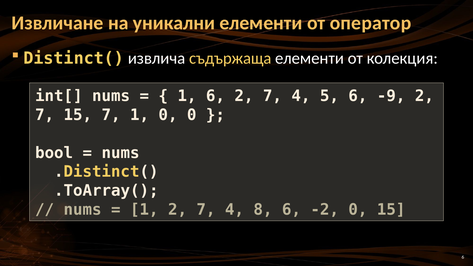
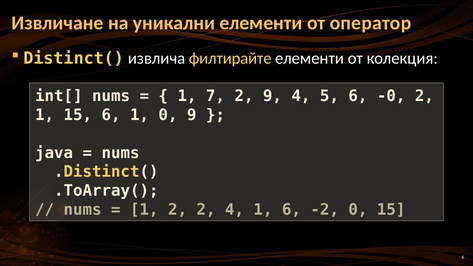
съдържаща: съдържаща -> филтирайте (230, 58)
1 6: 6 -> 7 (215, 96)
7: 7 -> 9 (272, 96)
-9: -9 -> -0 (391, 96)
7: 7 -> 1 (45, 115)
7: 7 -> 6 (111, 115)
0 0: 0 -> 9 (192, 115)
bool: bool -> java (54, 153)
1 2 7: 7 -> 2 (206, 210)
4 8: 8 -> 1 (263, 210)
